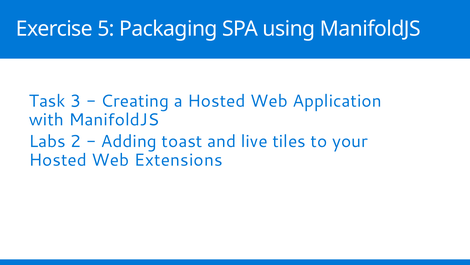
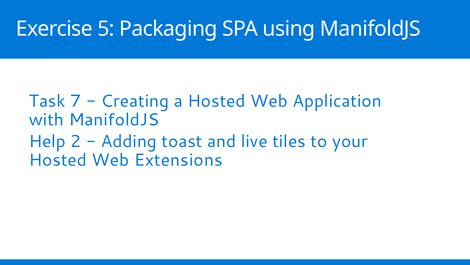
3: 3 -> 7 (76, 101)
Labs: Labs -> Help (47, 141)
